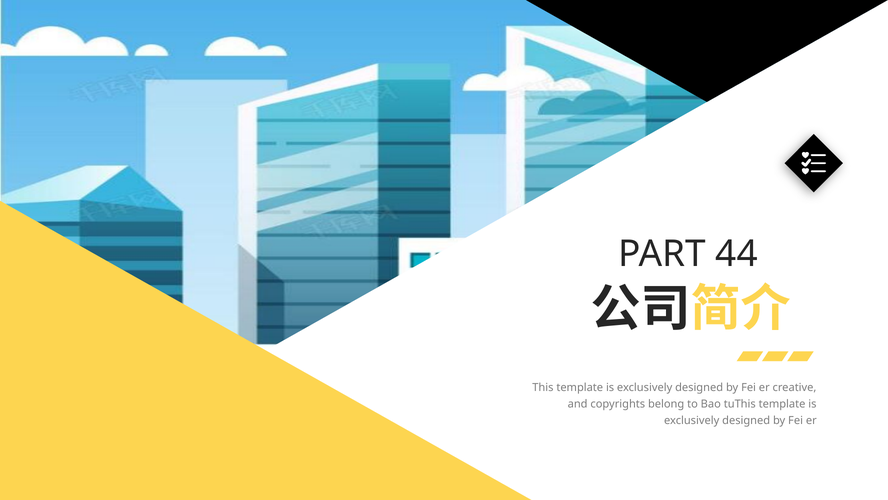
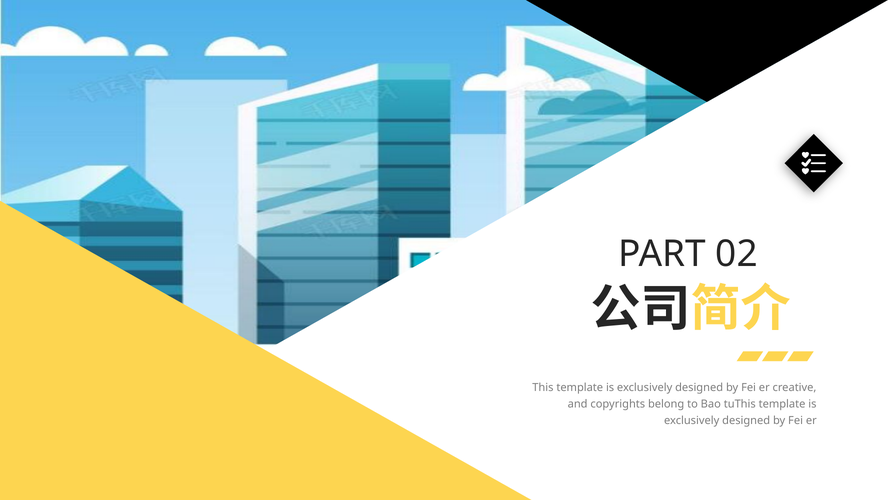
44: 44 -> 02 (737, 254)
